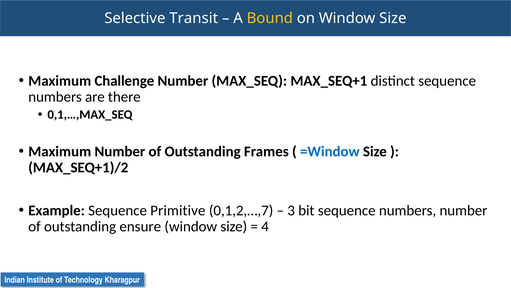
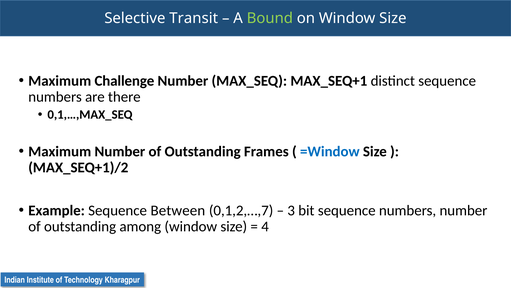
Bound colour: yellow -> light green (270, 18)
Primitive: Primitive -> Between (178, 210)
ensure: ensure -> among (140, 226)
